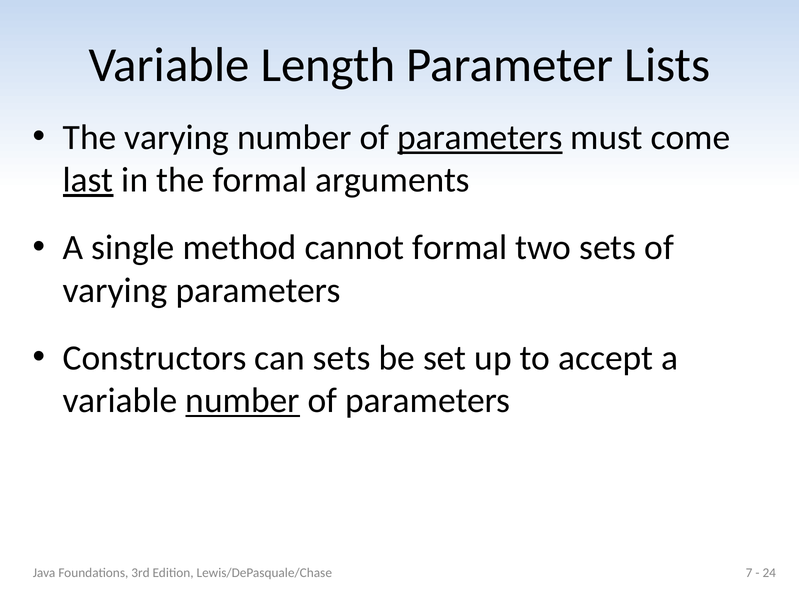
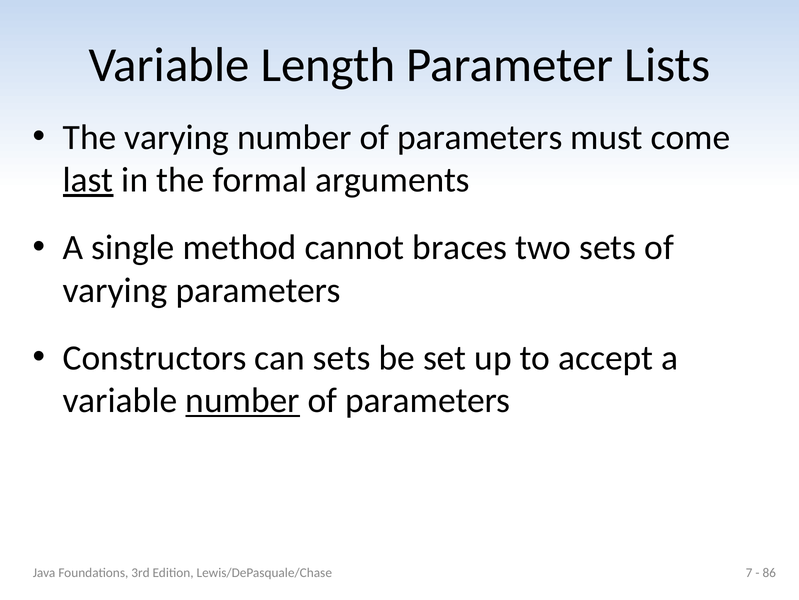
parameters underline: present -> none (480, 137)
cannot formal: formal -> braces (460, 247)
24: 24 -> 86 (769, 572)
